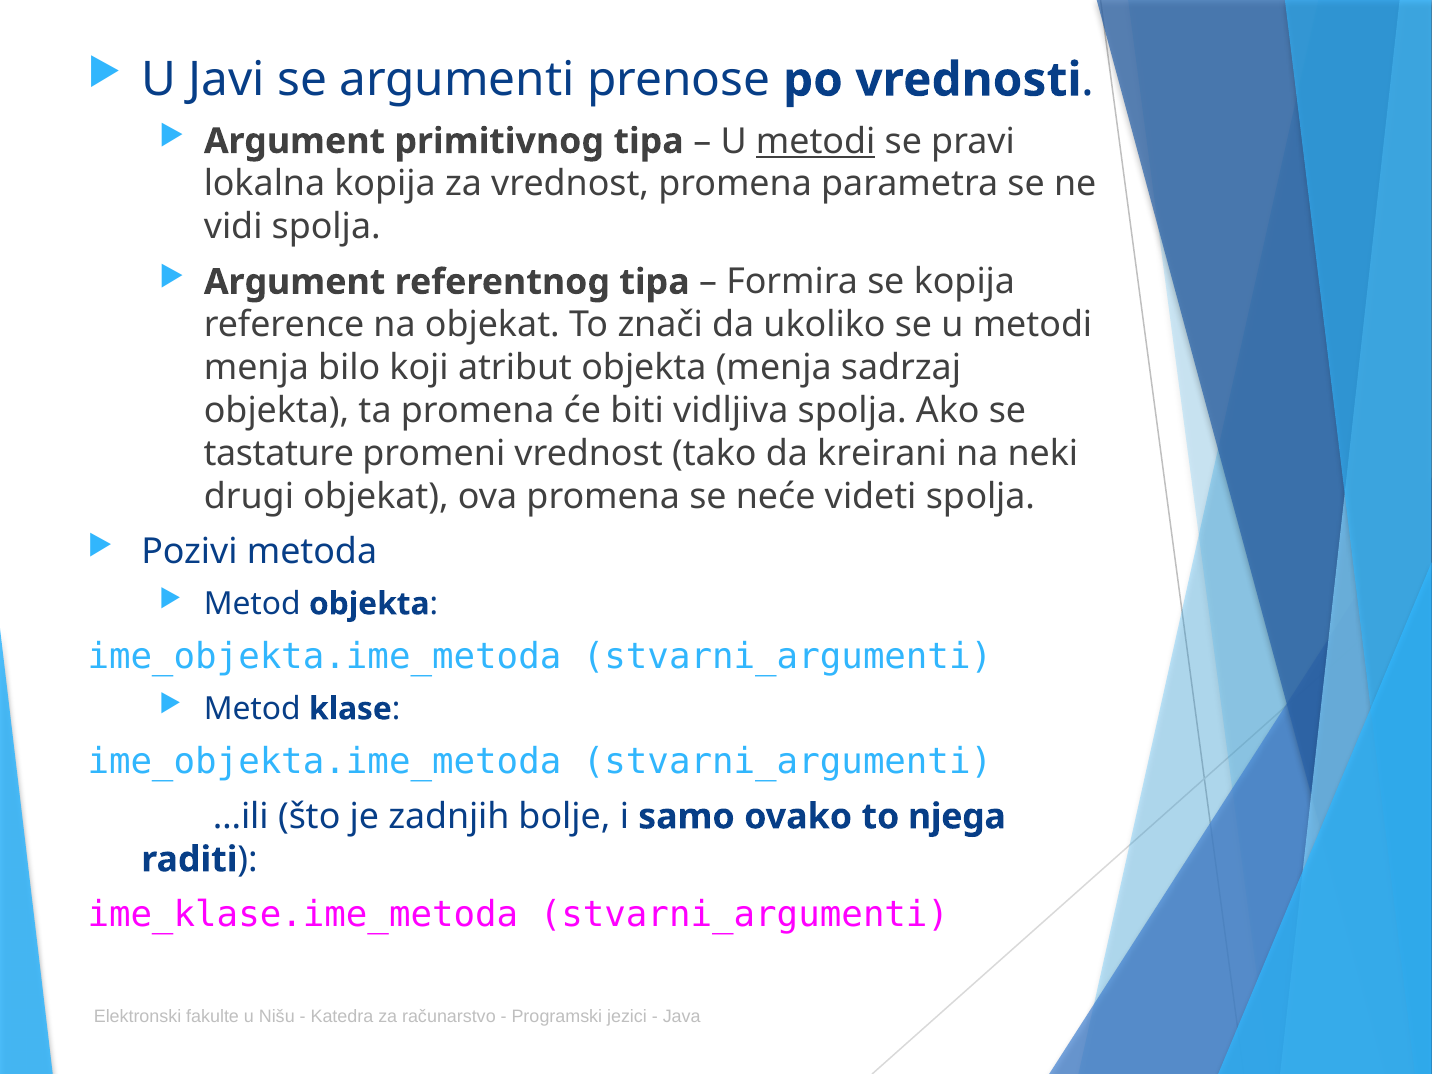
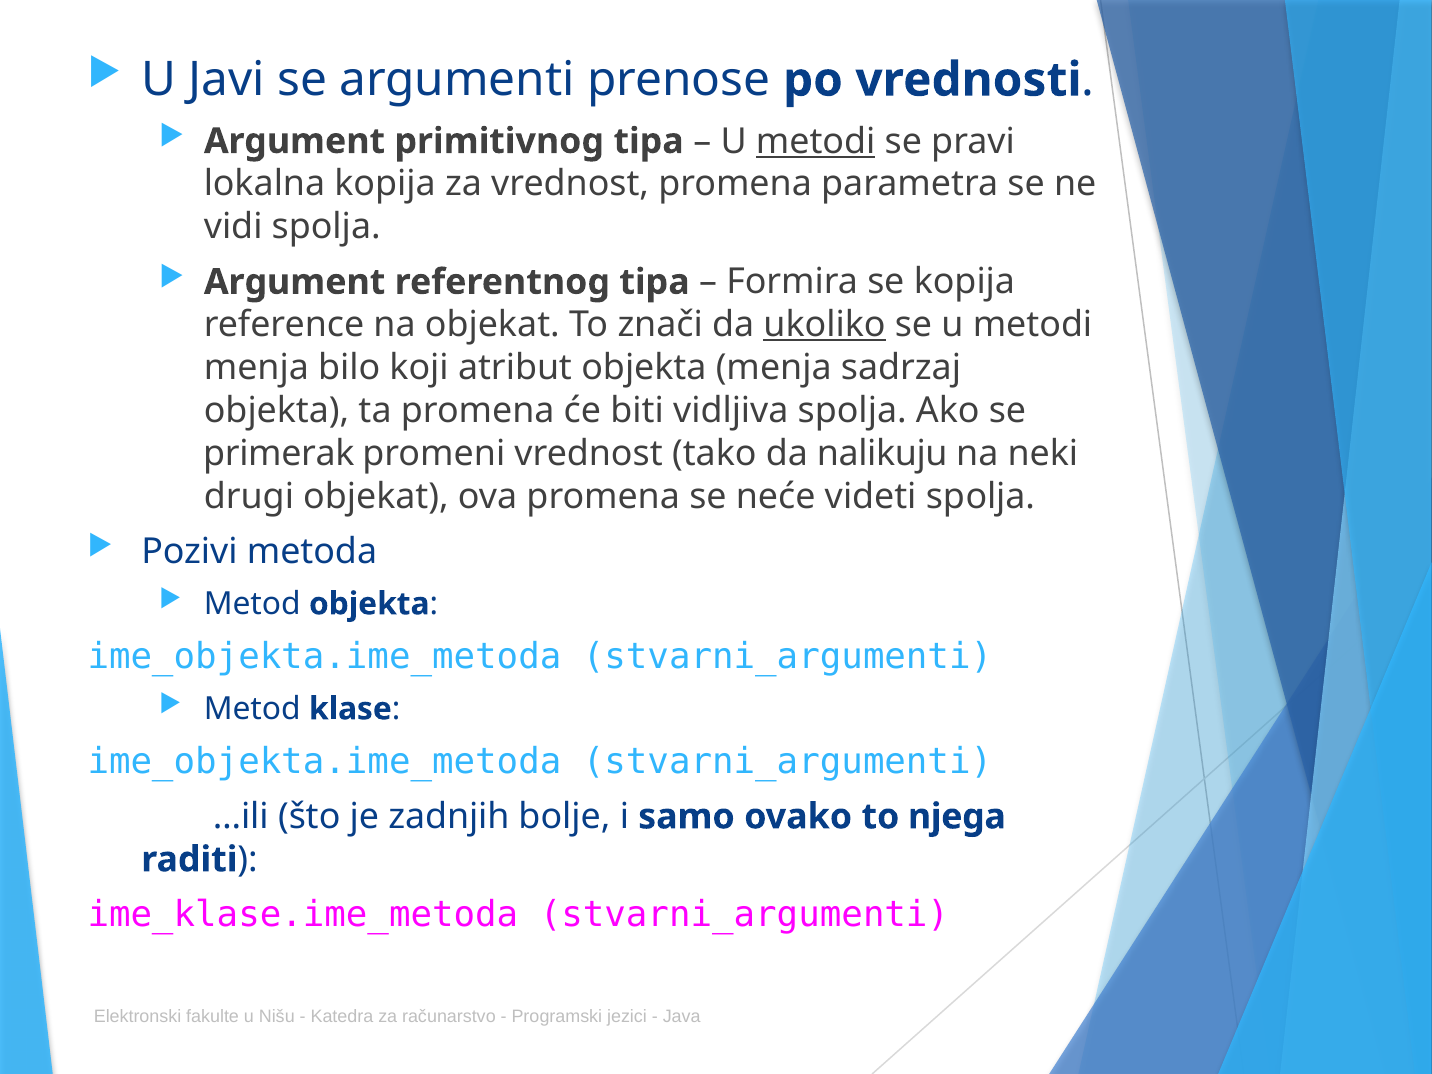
ukoliko underline: none -> present (824, 325)
tastature: tastature -> primerak (279, 454)
kreirani: kreirani -> nalikuju (882, 454)
